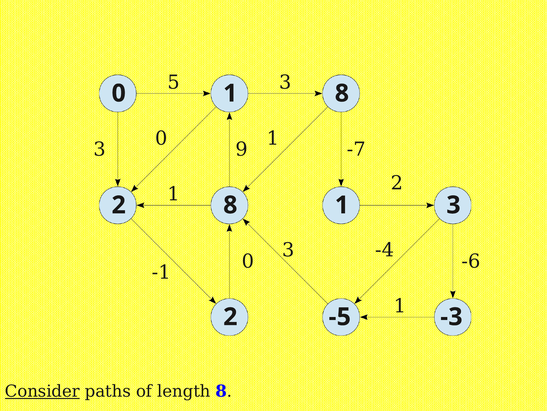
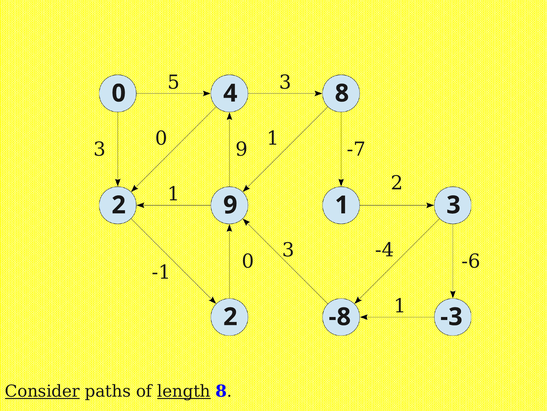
1: 1 -> 4 (230, 93)
2 8: 8 -> 9 (230, 205)
-5: -5 -> -8 (340, 316)
length underline: none -> present (184, 391)
